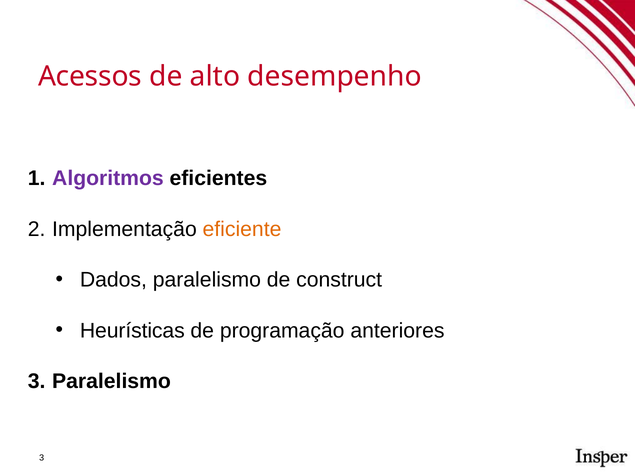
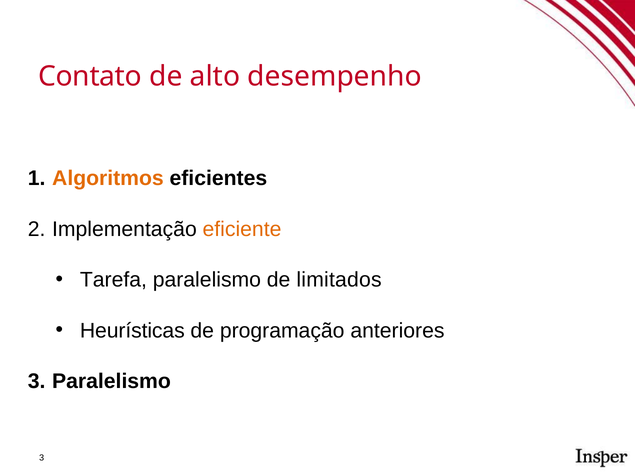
Acessos: Acessos -> Contato (90, 76)
Algoritmos colour: purple -> orange (108, 178)
Dados: Dados -> Tarefa (113, 280)
construct: construct -> limitados (339, 280)
